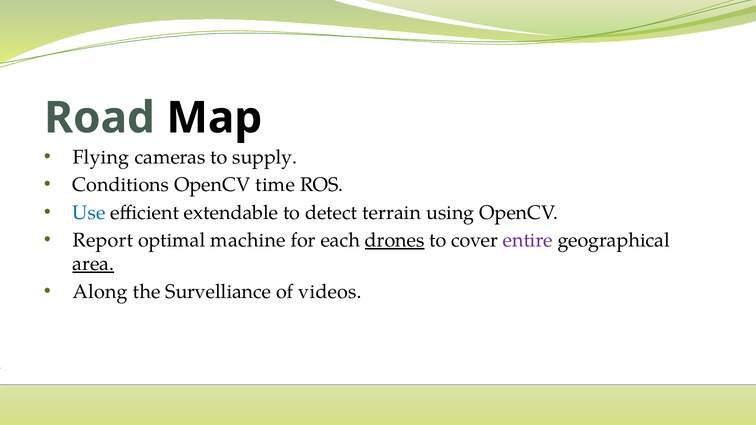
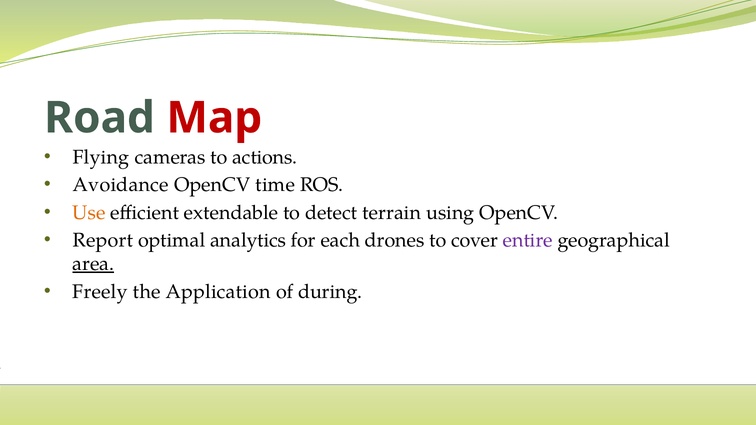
Map colour: black -> red (214, 118)
supply: supply -> actions (265, 157)
Conditions: Conditions -> Avoidance (121, 185)
Use colour: blue -> orange (89, 213)
machine: machine -> analytics (248, 240)
drones underline: present -> none (395, 240)
Along: Along -> Freely (100, 292)
Survelliance: Survelliance -> Application (218, 292)
videos: videos -> during (330, 292)
